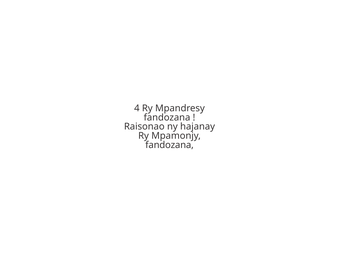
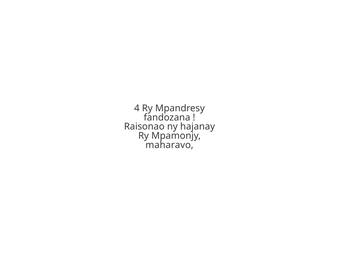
fandozana: fandozana -> maharavo (169, 145)
